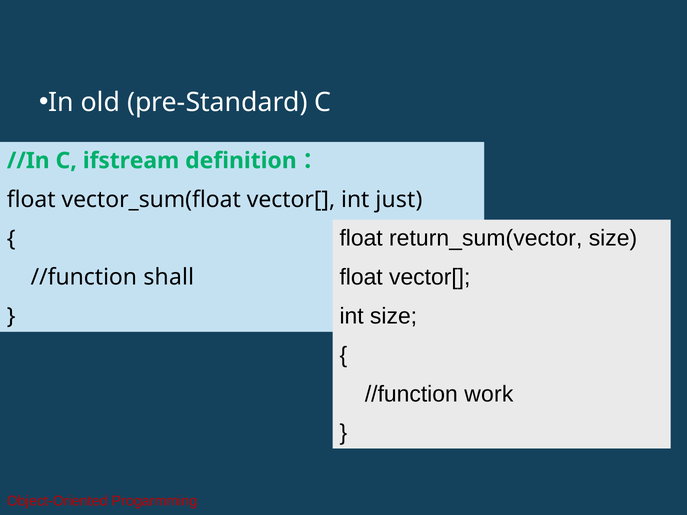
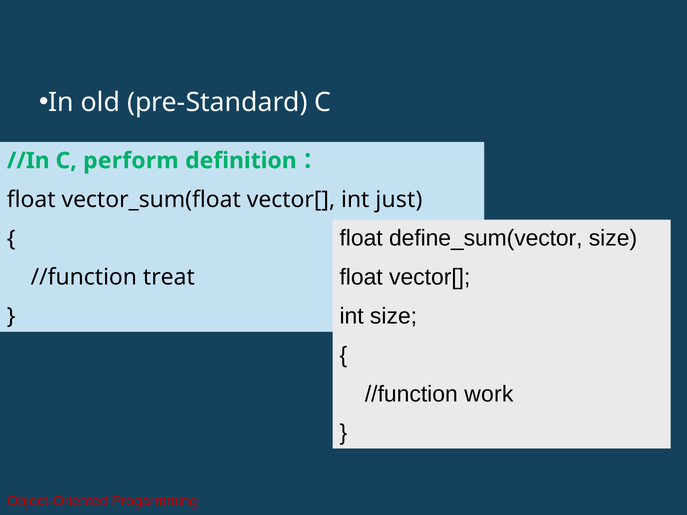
ifstream: ifstream -> perform (131, 161)
return_sum(vector: return_sum(vector -> define_sum(vector (486, 239)
shall: shall -> treat (169, 278)
